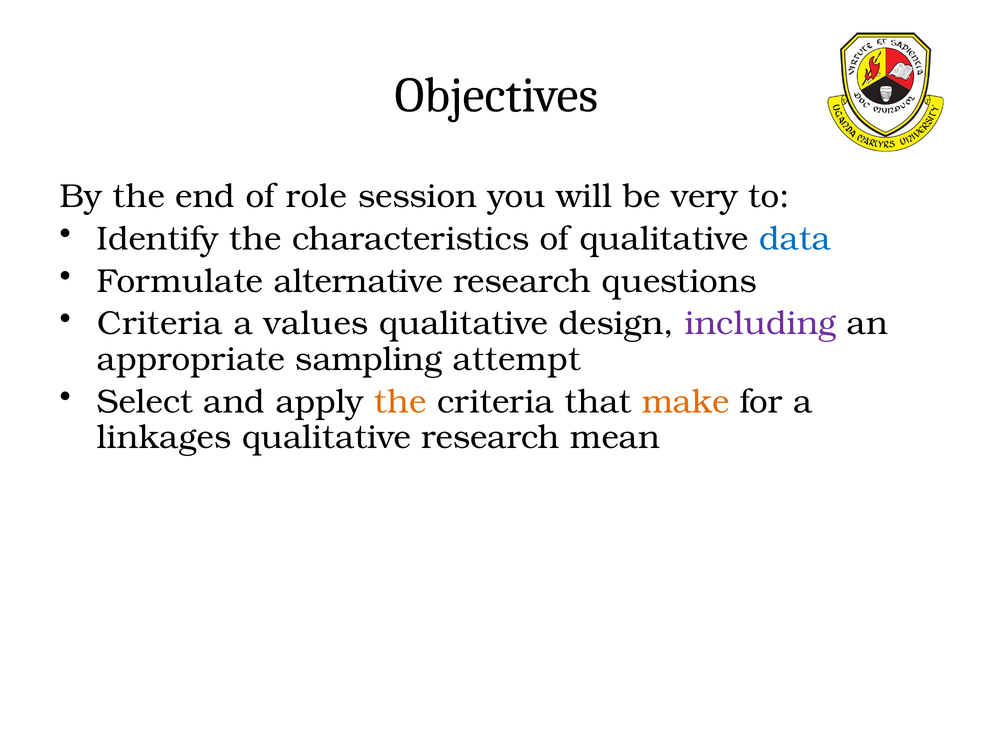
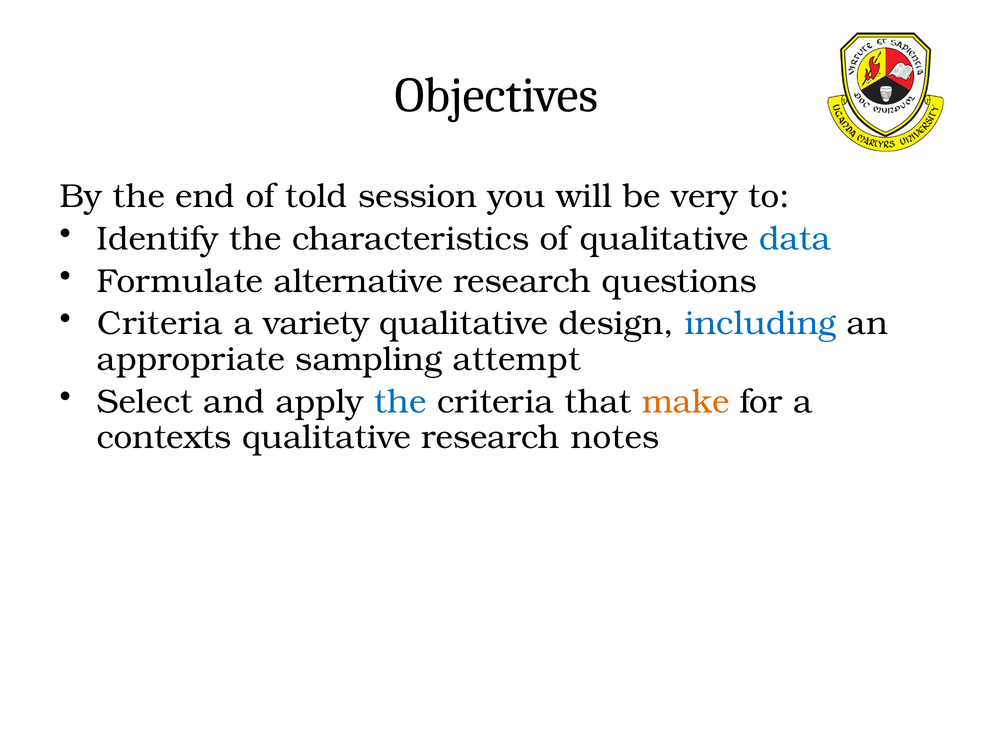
role: role -> told (316, 196)
values: values -> variety (316, 323)
including colour: purple -> blue (760, 323)
the colour: orange -> blue (400, 402)
linkages: linkages -> contexts (164, 437)
mean: mean -> notes (615, 437)
